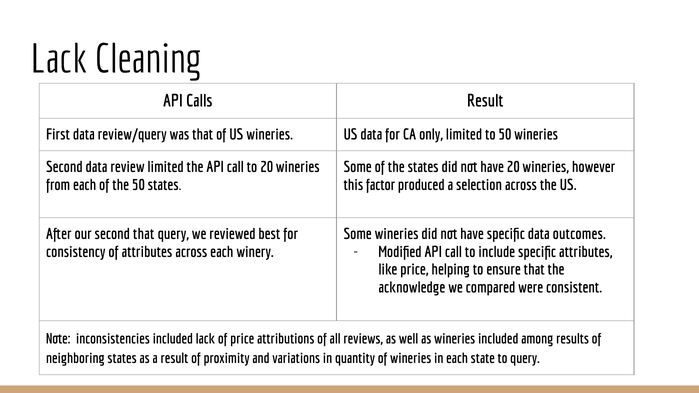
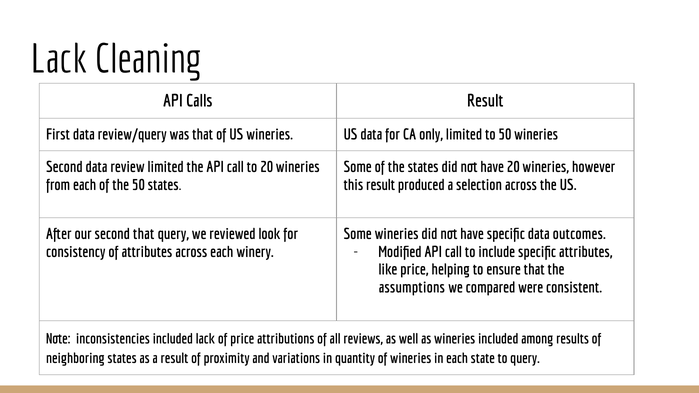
this factor: factor -> result (381, 185)
best: best -> look (269, 234)
acknowledge: acknowledge -> assumptions (412, 288)
